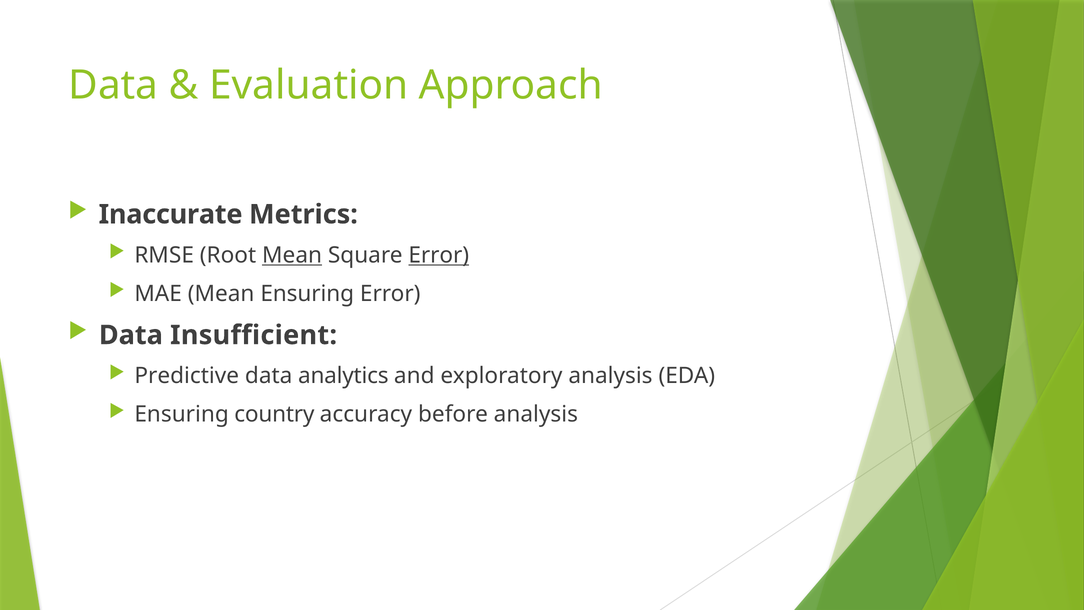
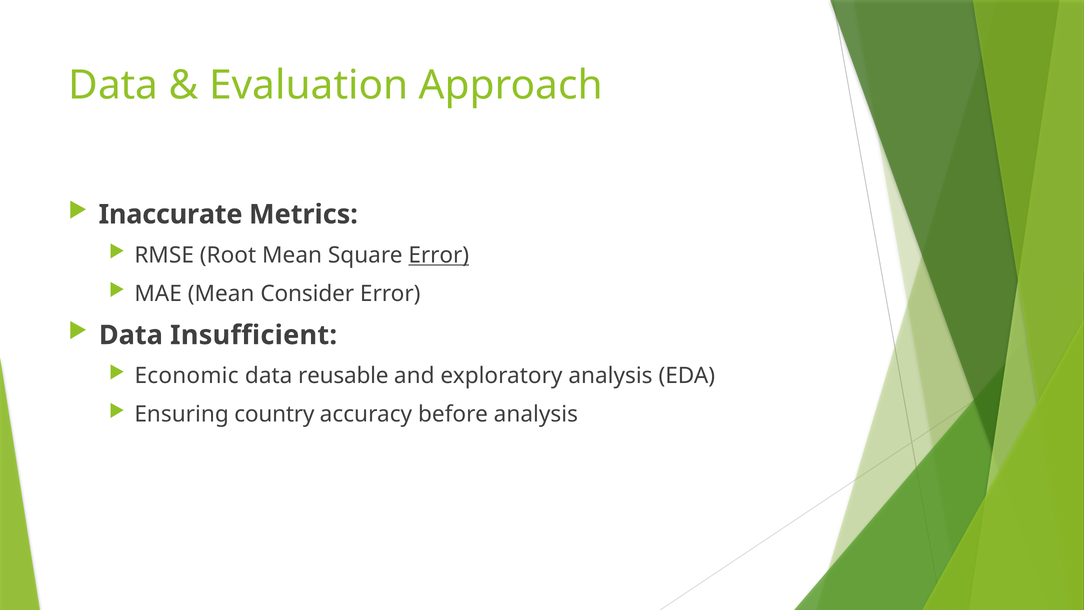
Mean underline: present -> none (292, 255)
Mean Ensuring: Ensuring -> Consider (307, 294)
Predictive: Predictive -> Economic (187, 376)
analytics: analytics -> reusable (343, 376)
